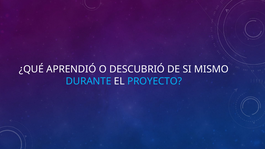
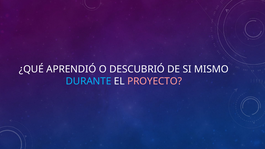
PROYECTO colour: light blue -> pink (155, 81)
